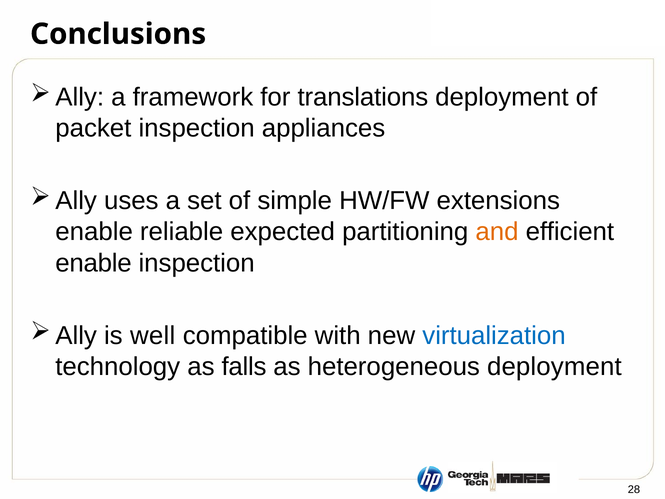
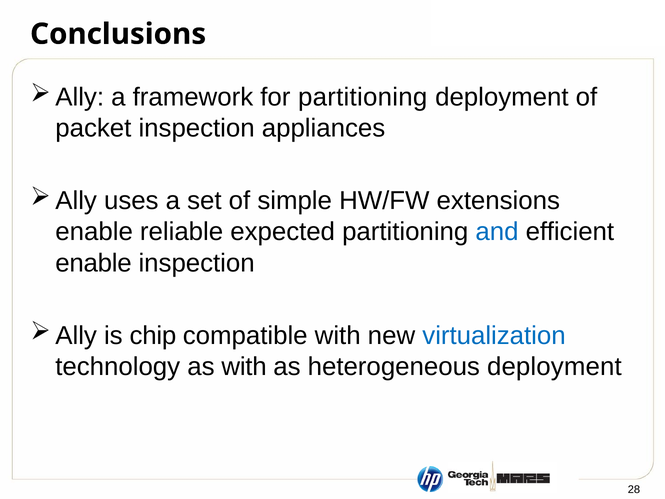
for translations: translations -> partitioning (363, 97)
and colour: orange -> blue (497, 232)
well: well -> chip (153, 335)
as falls: falls -> with (244, 366)
